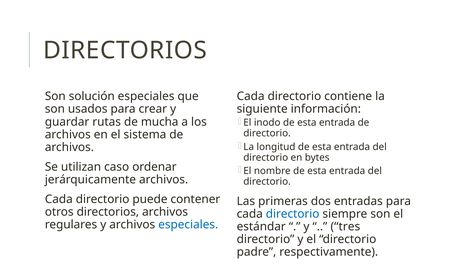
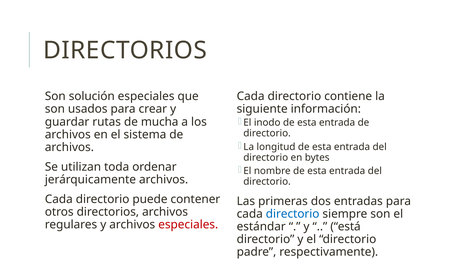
caso: caso -> toda (117, 167)
especiales colour: blue -> red (188, 225)
tres: tres -> está (346, 227)
